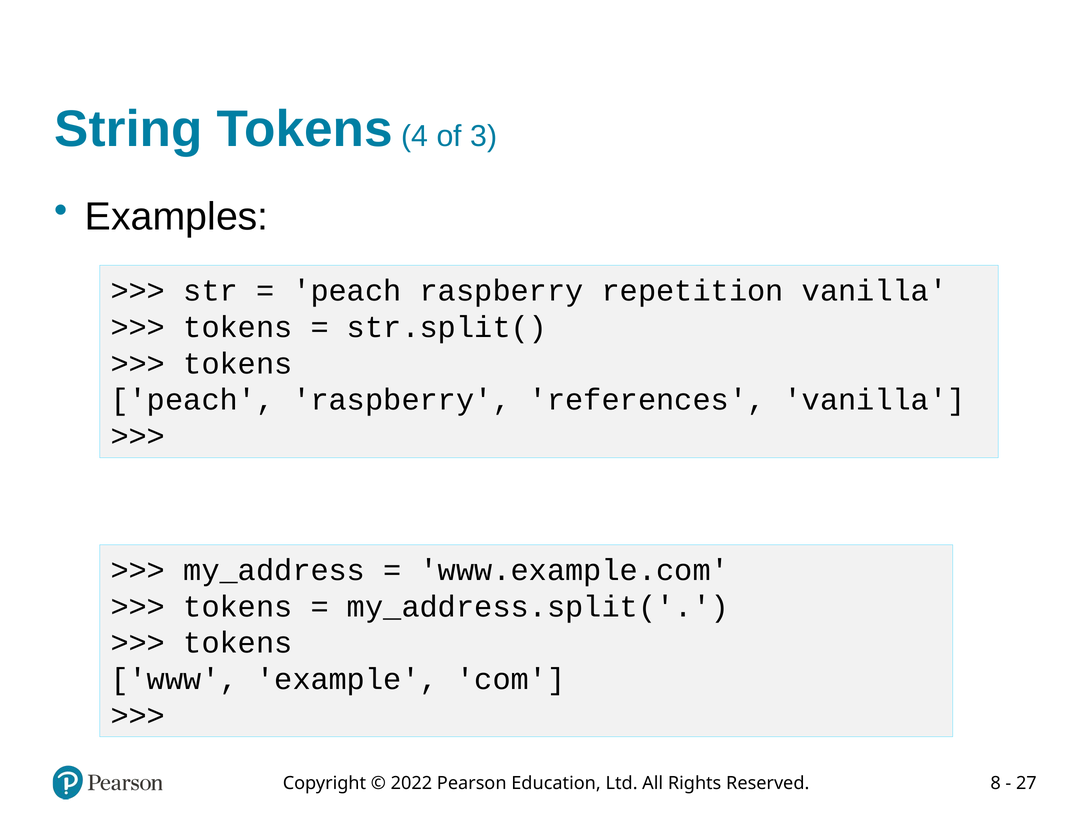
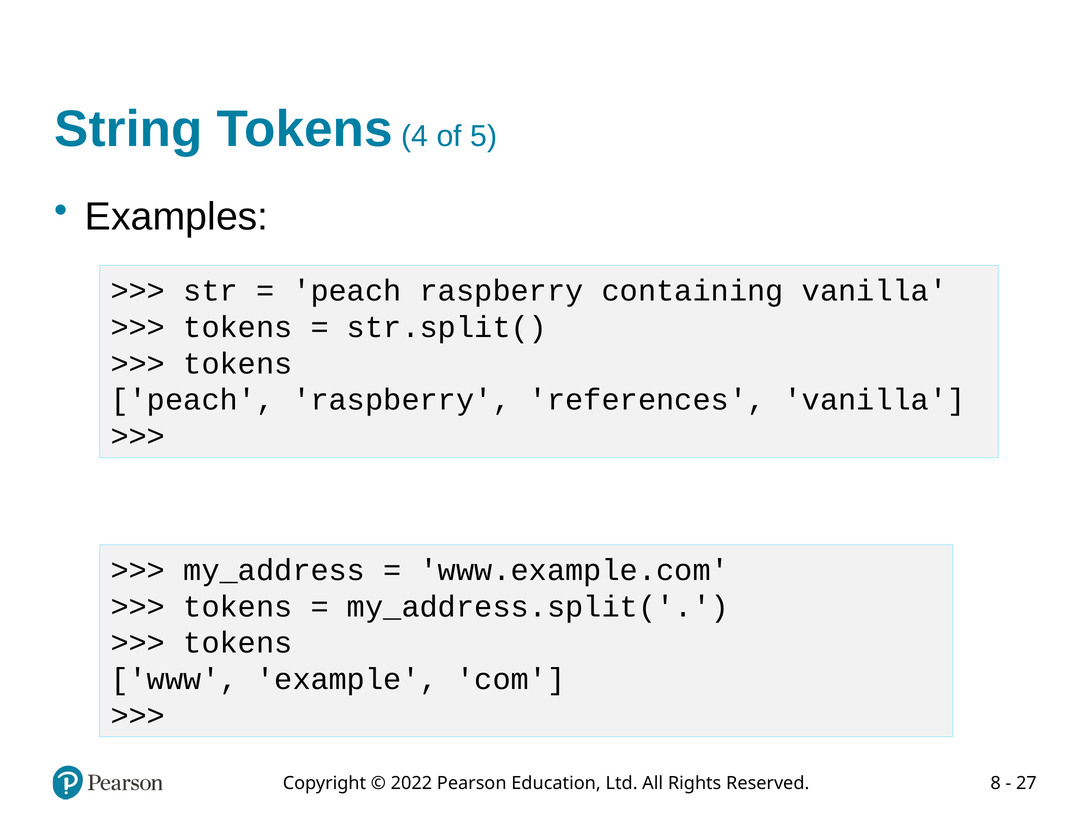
3: 3 -> 5 (484, 136)
repetition: repetition -> containing (693, 291)
